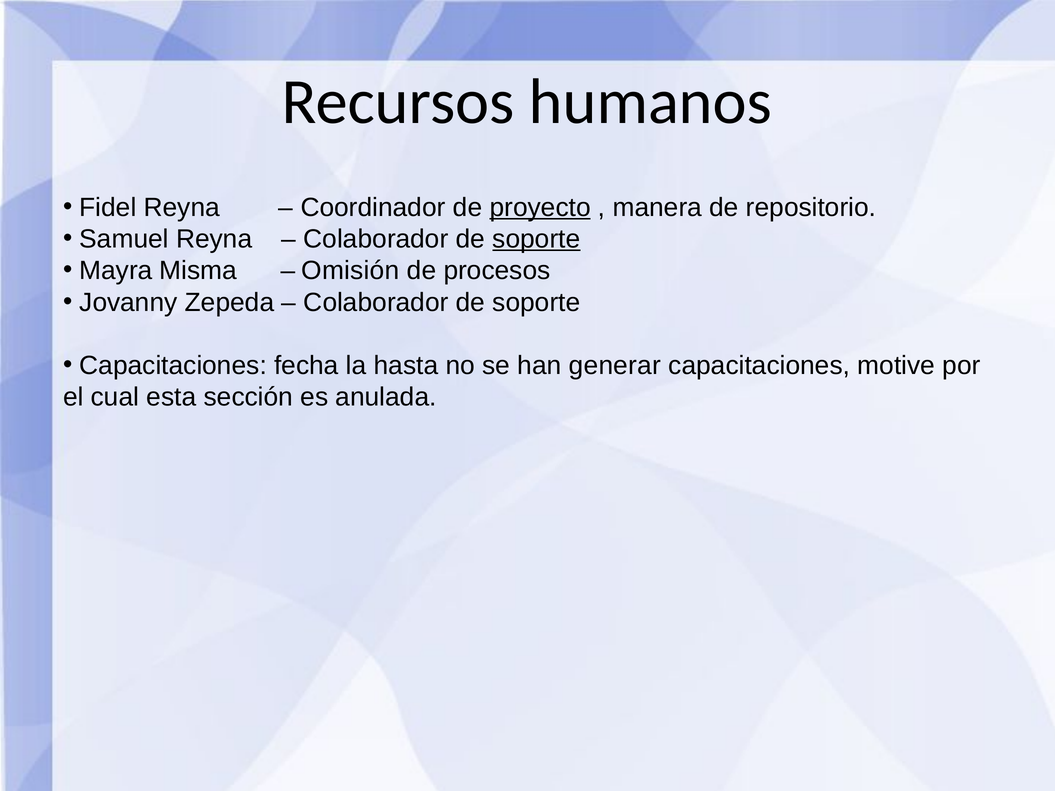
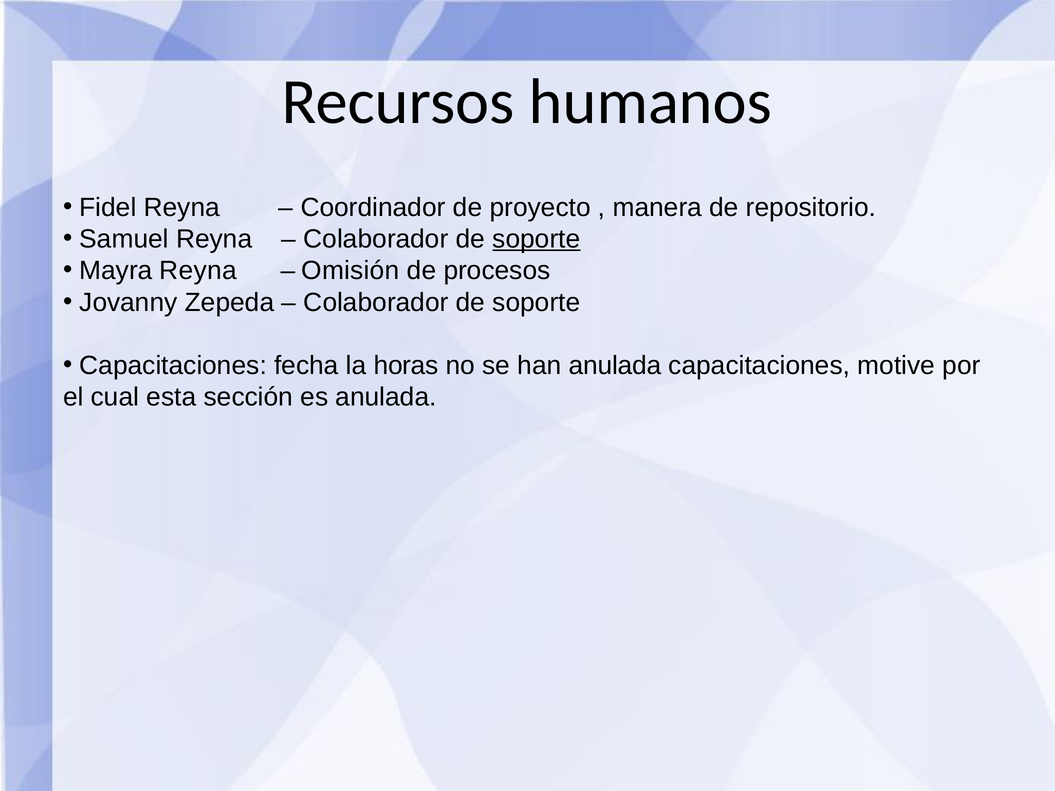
proyecto underline: present -> none (540, 207)
Mayra Misma: Misma -> Reyna (198, 271)
hasta: hasta -> horas (406, 366)
han generar: generar -> anulada (615, 366)
